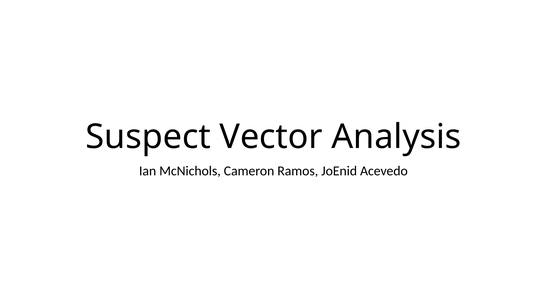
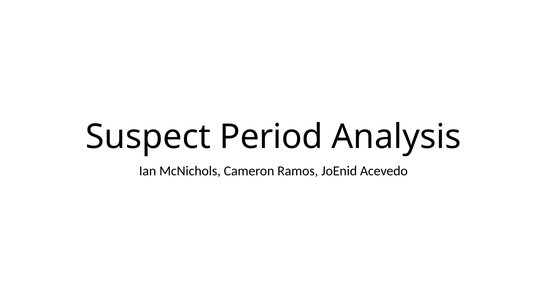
Vector: Vector -> Period (271, 137)
